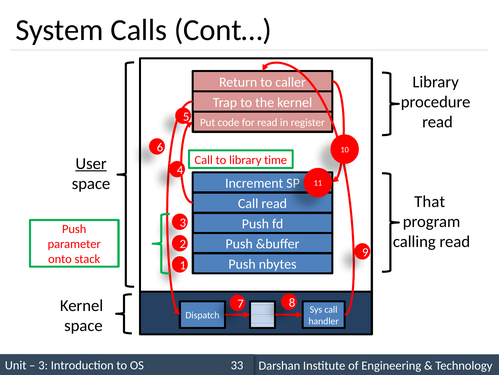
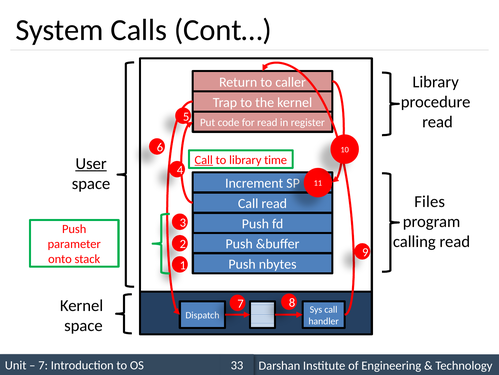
Call underline: none -> present (204, 160)
That: That -> Files (430, 201)
3: 3 -> 7 (43, 365)
